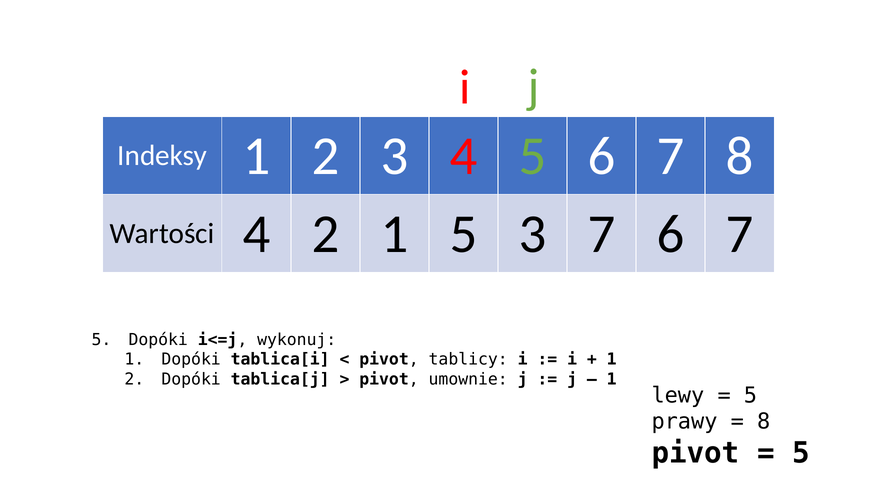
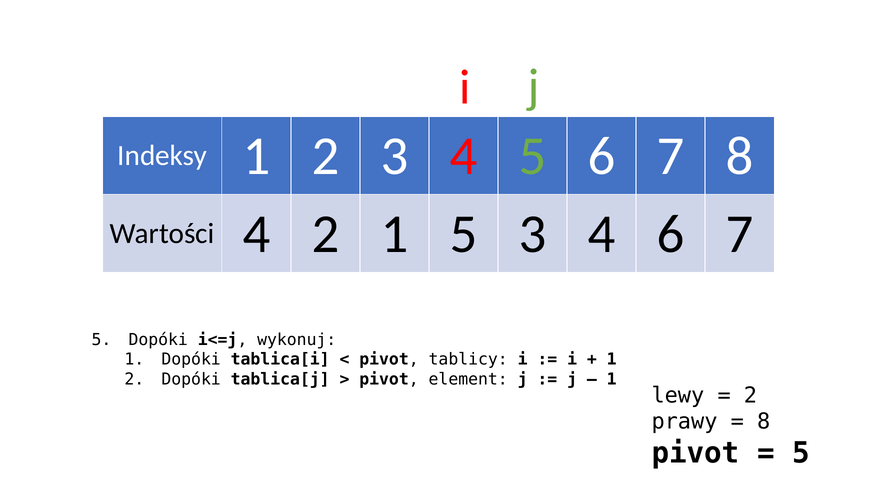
5 3 7: 7 -> 4 (602, 234)
umownie: umownie -> element (468, 379)
5: 5 -> 2 (750, 395)
